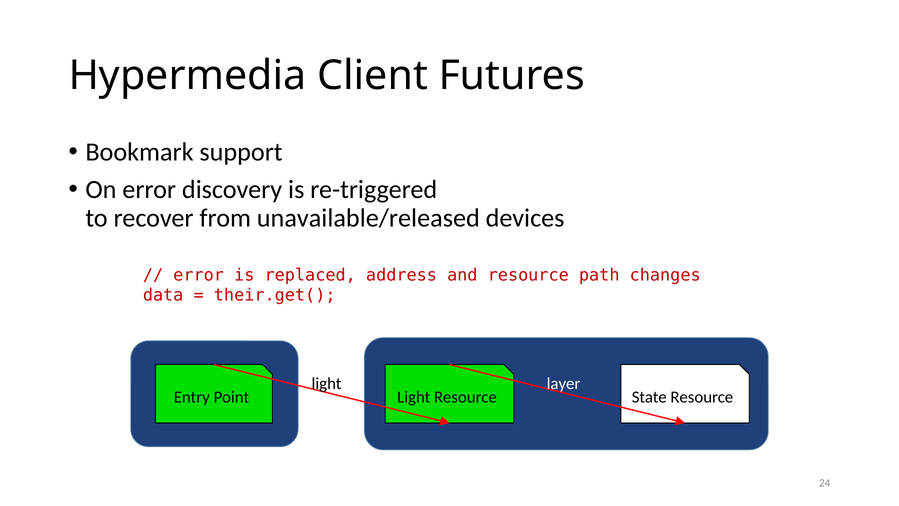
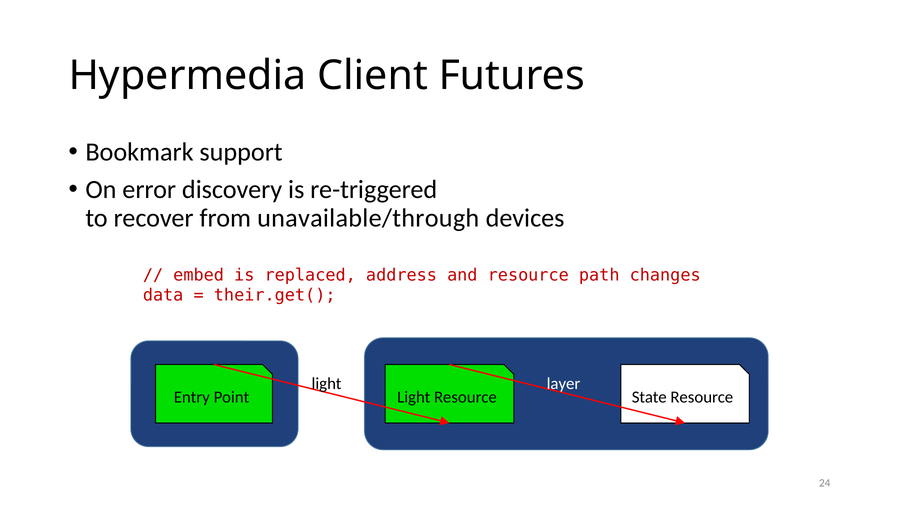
unavailable/released: unavailable/released -> unavailable/through (368, 218)
error: error -> embed (199, 275)
